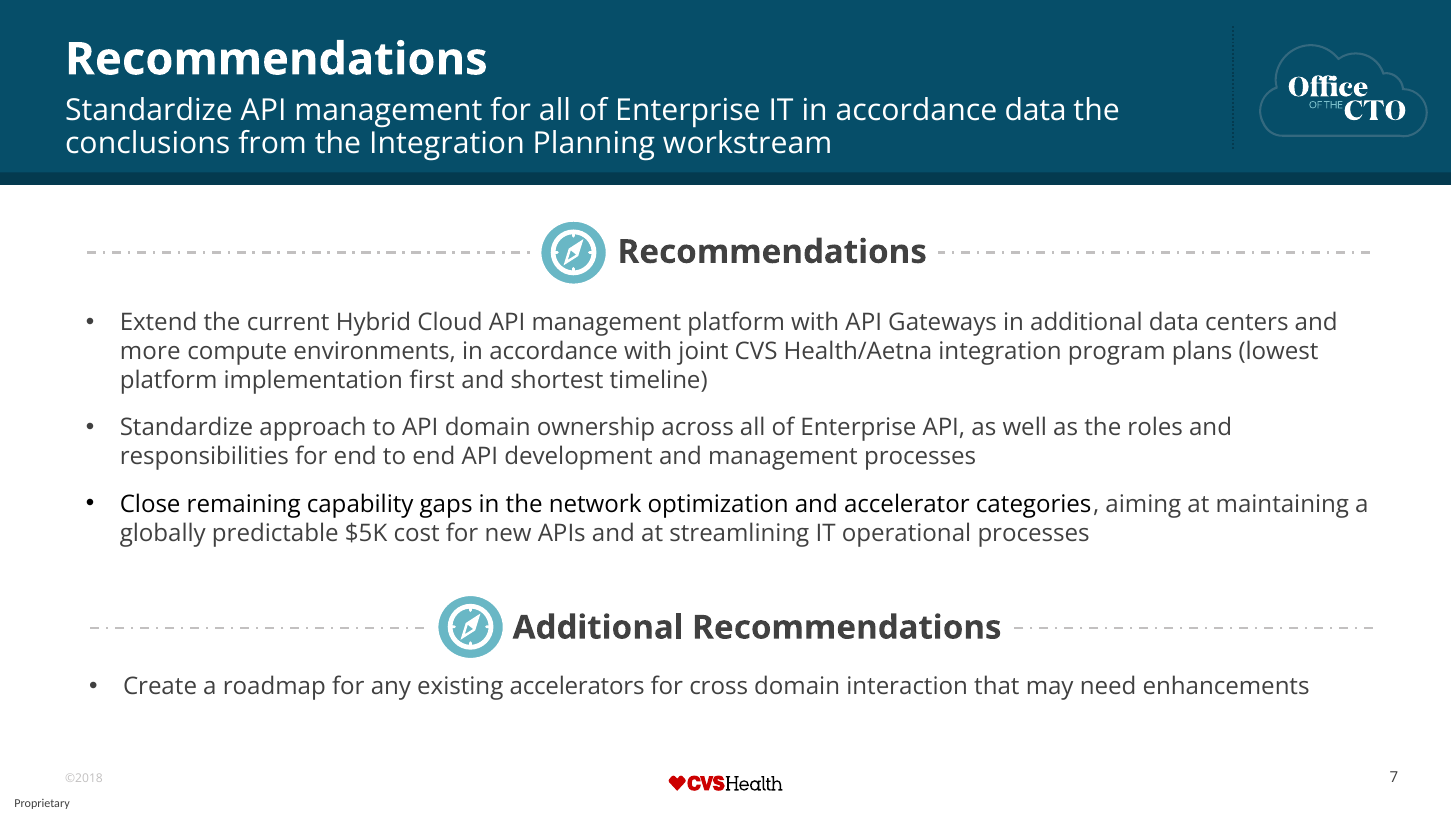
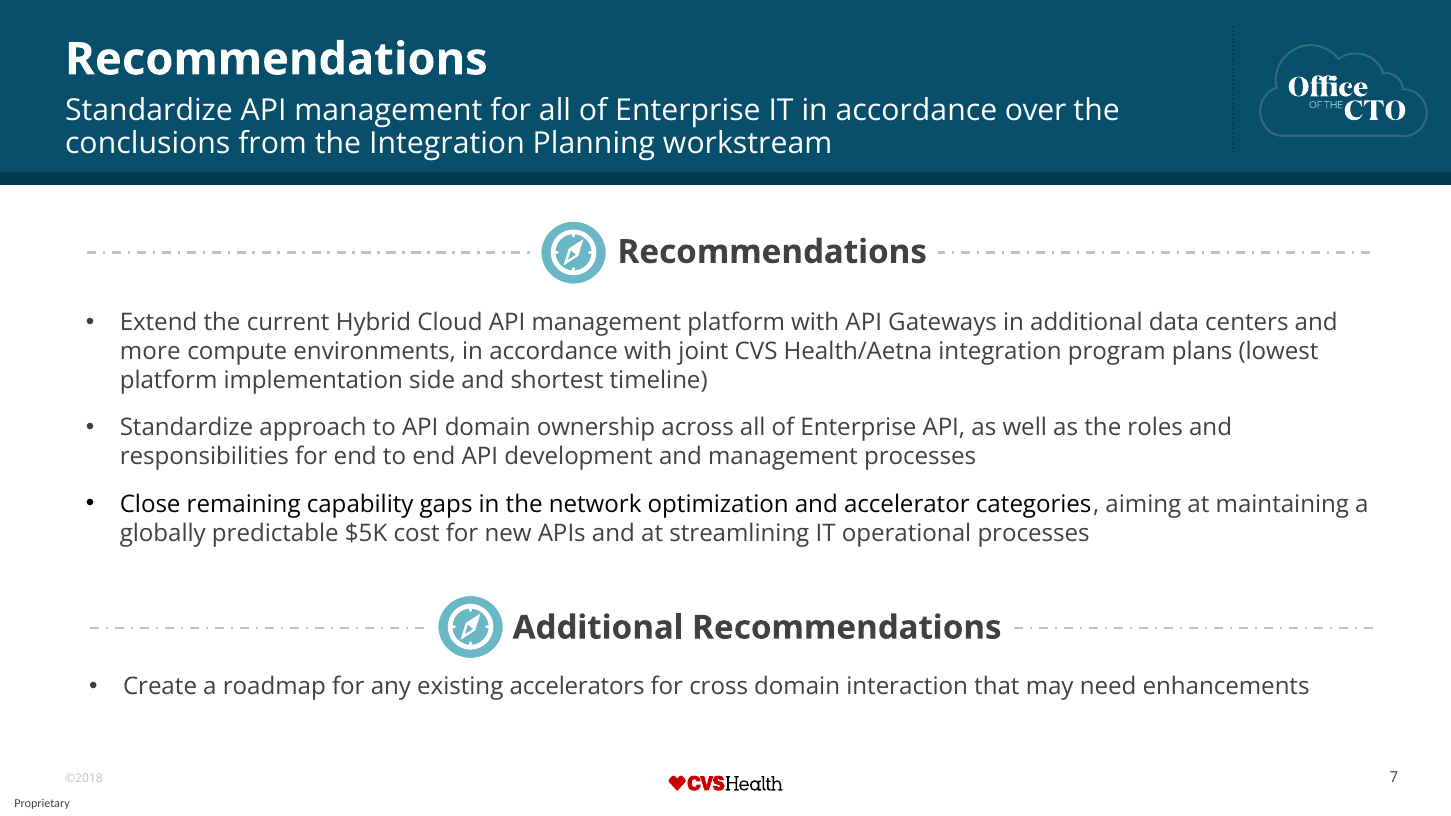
accordance data: data -> over (1036, 111)
first: first -> side (432, 381)
